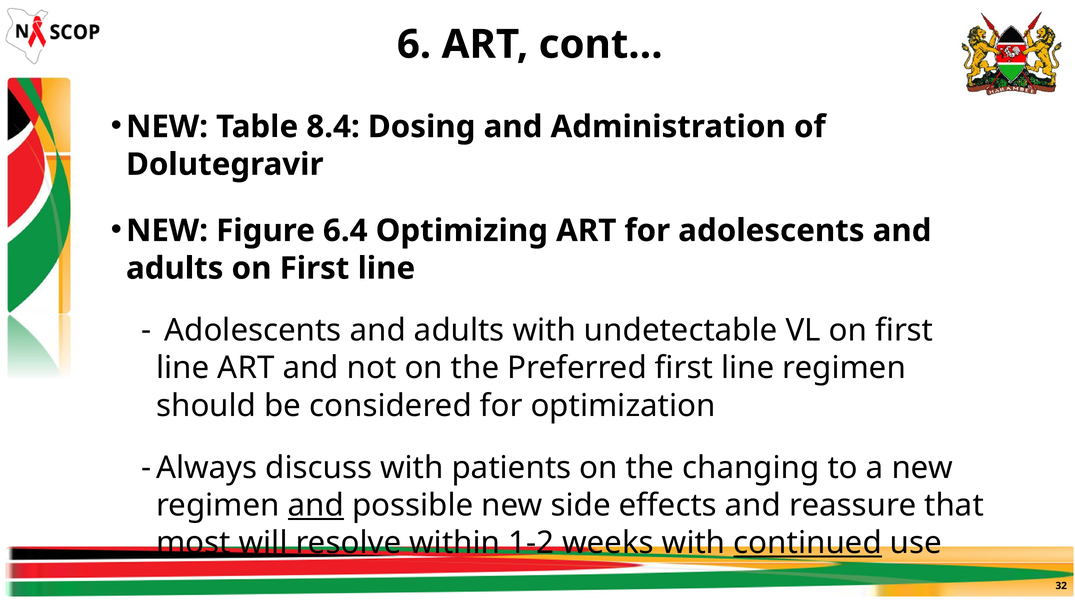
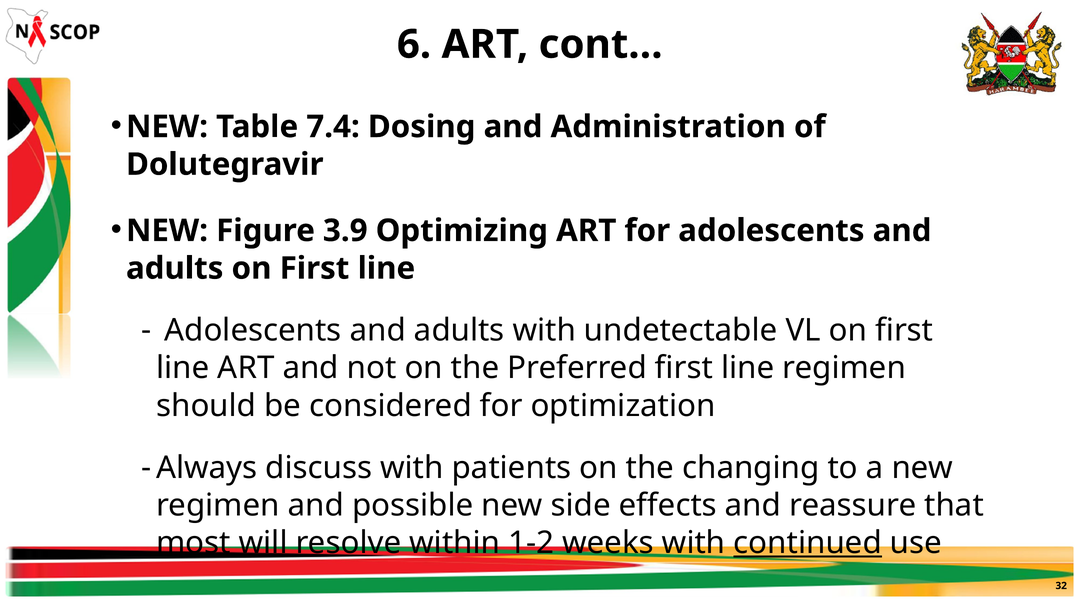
8.4: 8.4 -> 7.4 (333, 127)
6.4: 6.4 -> 3.9 (345, 231)
and underline: present -> none (316, 505)
